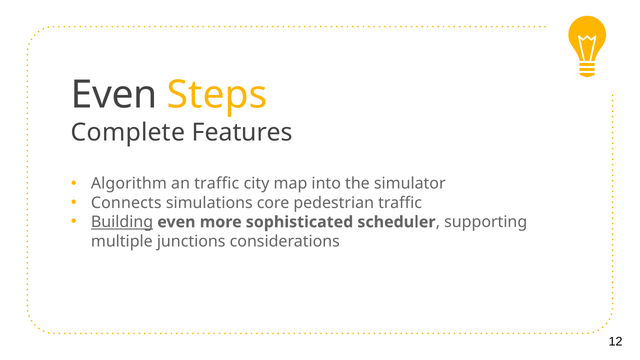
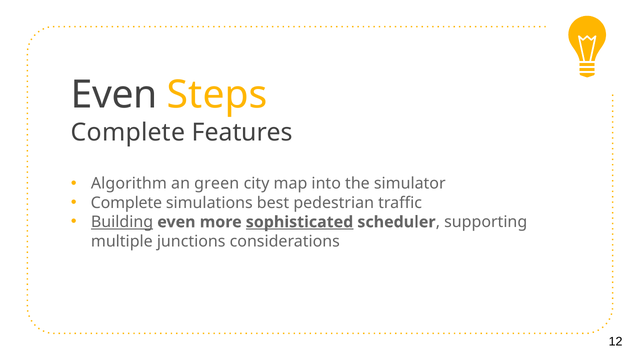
an traffic: traffic -> green (217, 184)
Connects: Connects -> Complete (126, 203)
core: core -> best (273, 203)
sophisticated underline: none -> present (300, 222)
